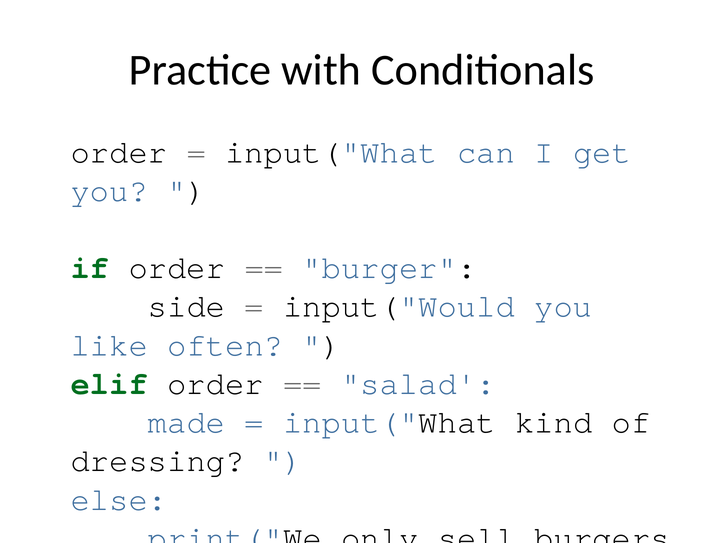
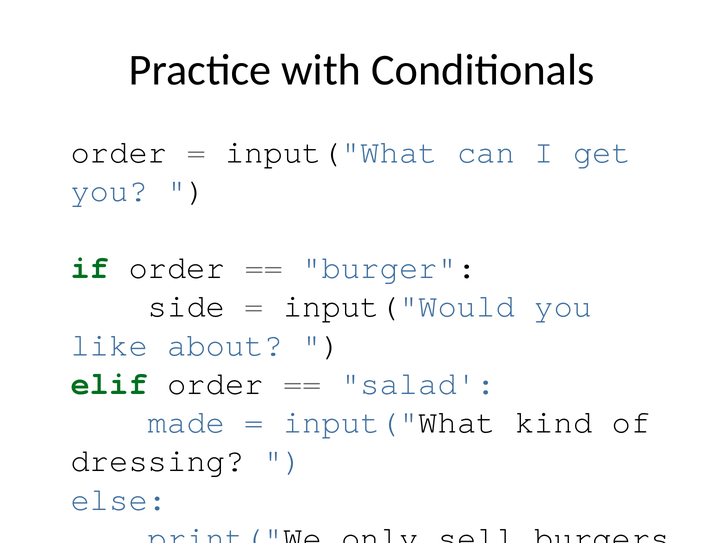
often: often -> about (225, 345)
